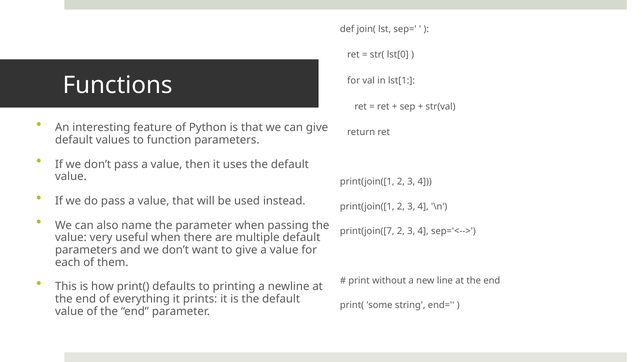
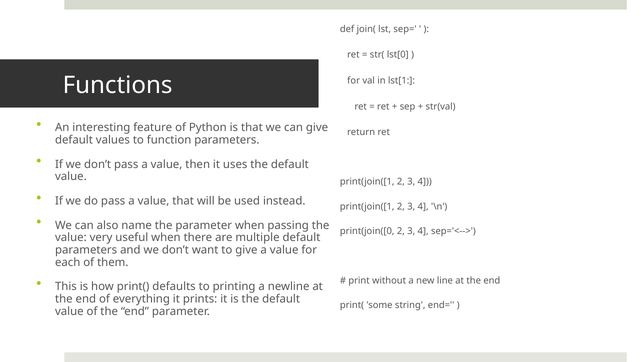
print(join([7: print(join([7 -> print(join([0 (367, 231)
